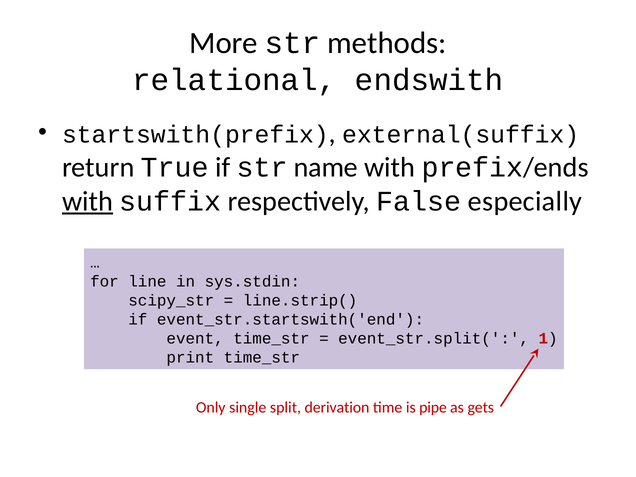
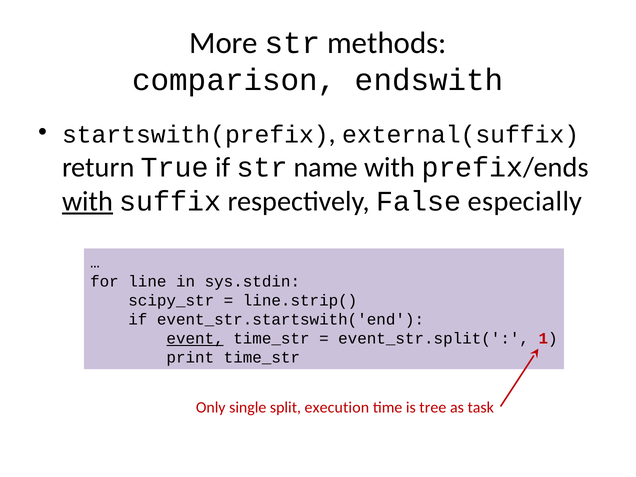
relational: relational -> comparison (234, 80)
event underline: none -> present (195, 339)
derivation: derivation -> execution (337, 408)
pipe: pipe -> tree (433, 408)
gets: gets -> task (481, 408)
